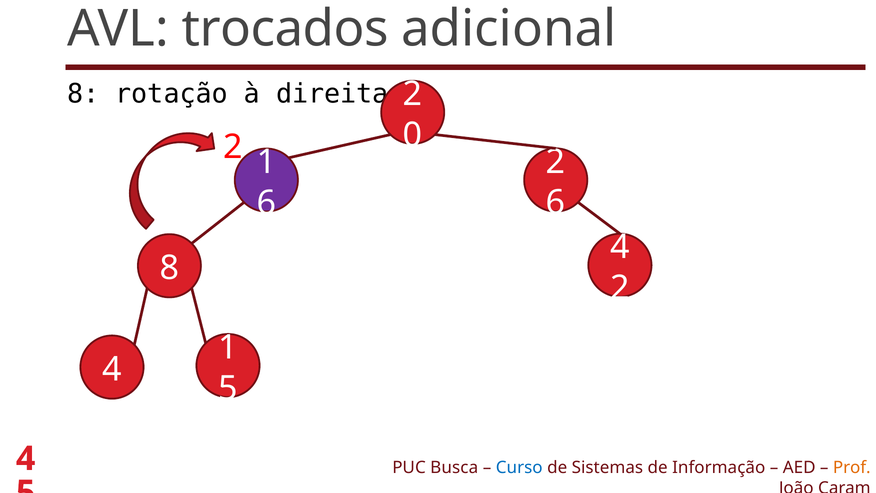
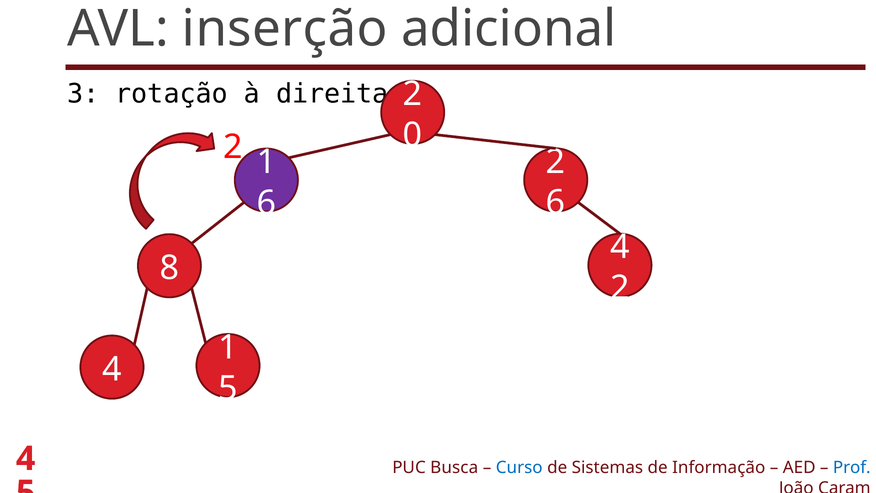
trocados: trocados -> inserção (285, 29)
8: 8 -> 3 (83, 94)
Prof colour: orange -> blue (852, 467)
